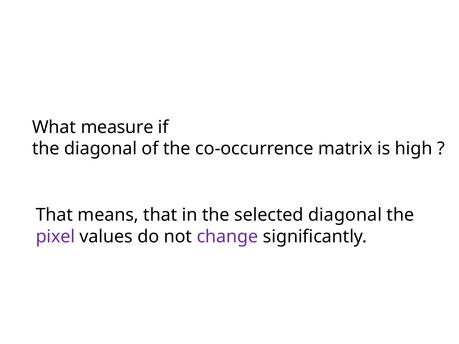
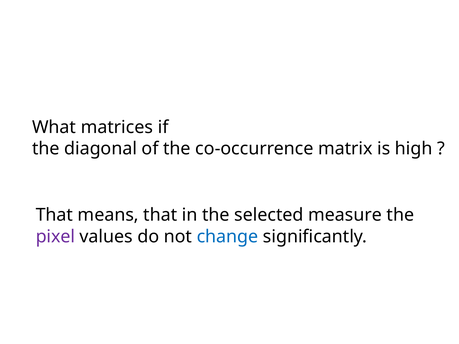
measure: measure -> matrices (117, 127)
selected diagonal: diagonal -> measure (345, 215)
change colour: purple -> blue (228, 237)
